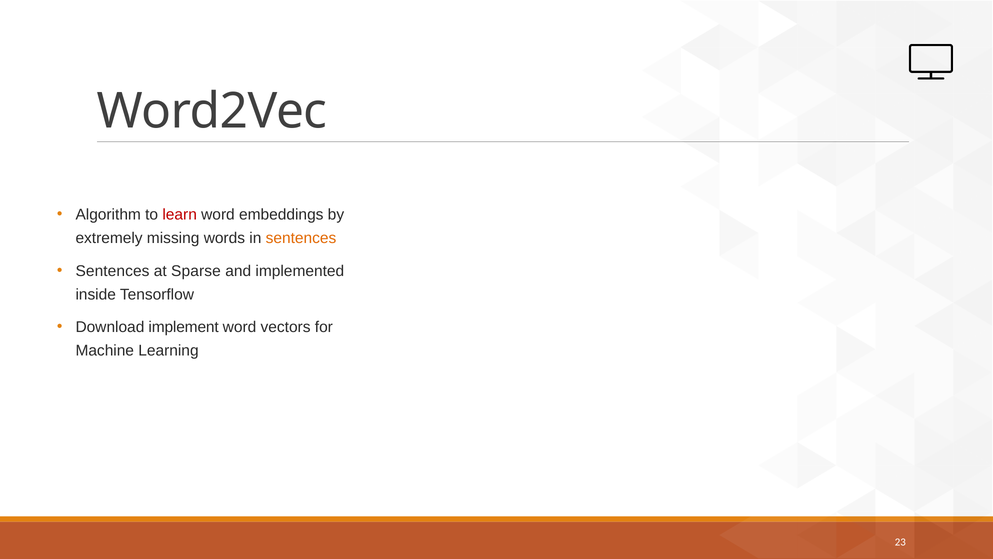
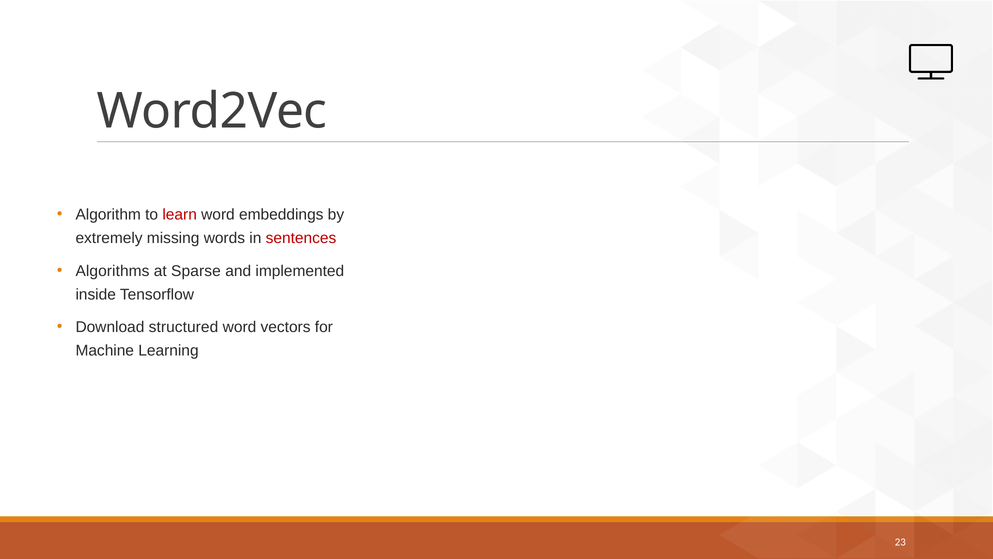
sentences colour: orange -> red (301, 238)
Sentences: Sentences -> Algorithms (112, 271)
implement: implement -> structured (183, 327)
